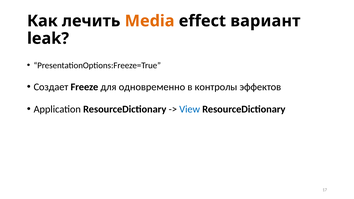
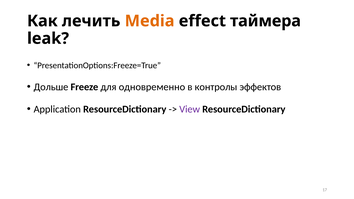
вариант: вариант -> таймера (266, 21)
Создает: Создает -> Дольше (51, 87)
View colour: blue -> purple (190, 109)
